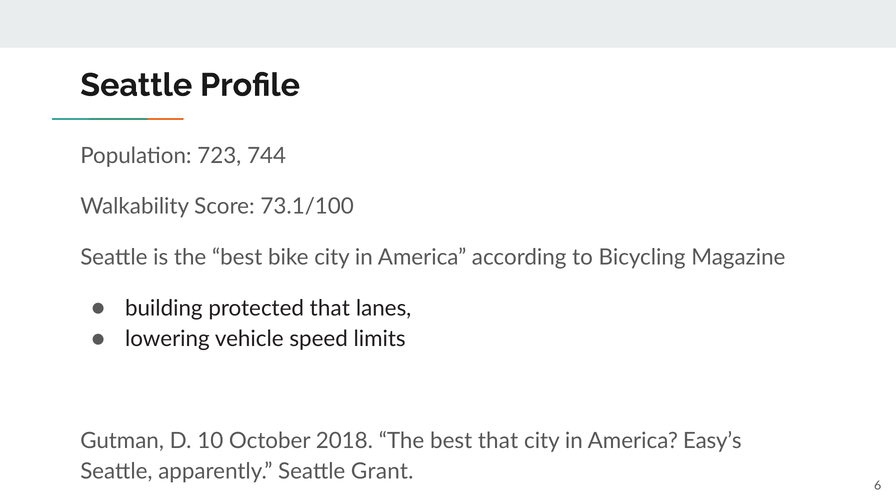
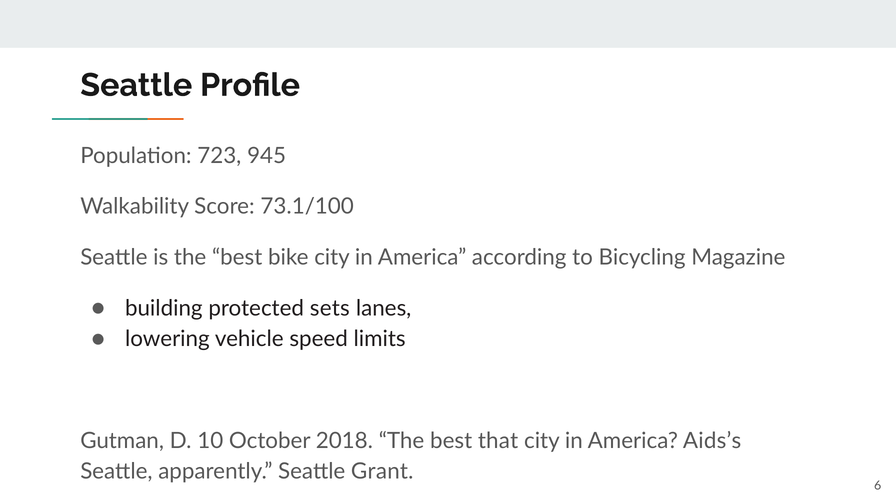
744: 744 -> 945 (267, 156)
protected that: that -> sets (330, 308)
Easy’s: Easy’s -> Aids’s (712, 441)
